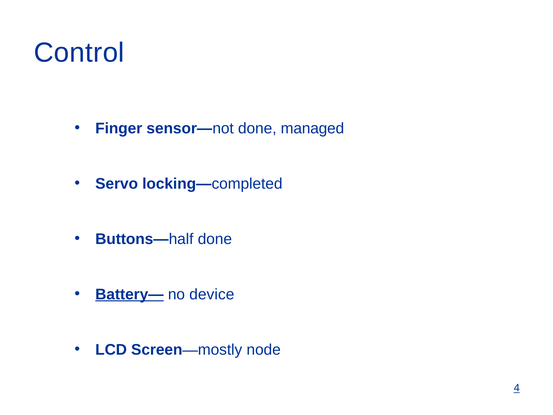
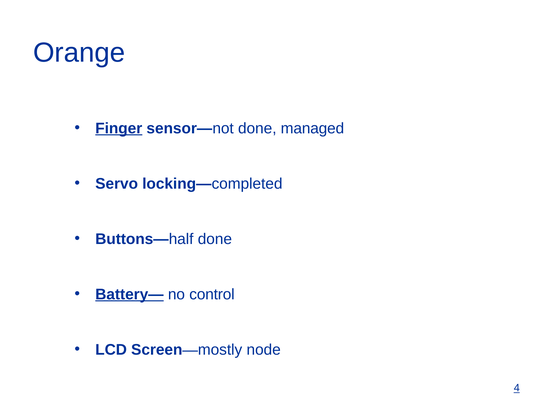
Control: Control -> Orange (79, 53)
Finger underline: none -> present (119, 128)
device: device -> control (212, 294)
